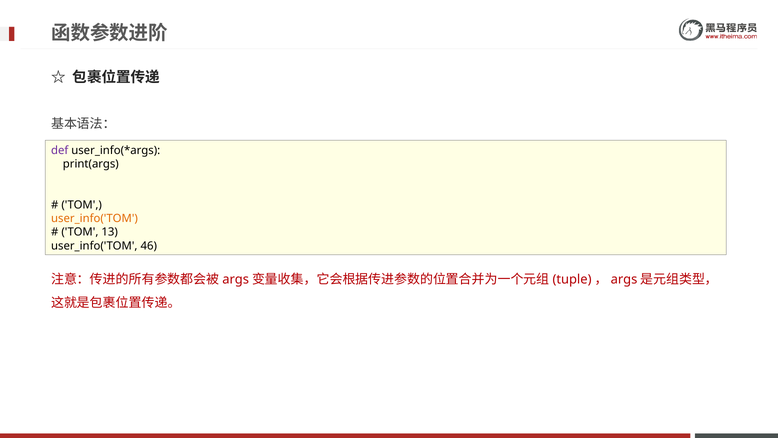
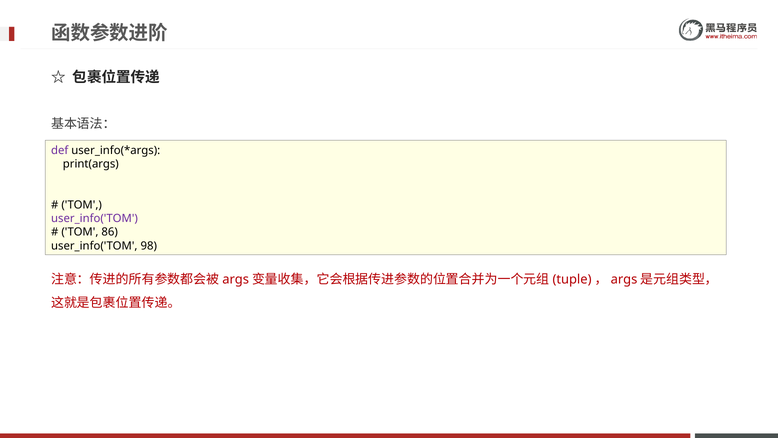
user_info('TOM colour: orange -> purple (94, 218)
13: 13 -> 86 (110, 232)
46: 46 -> 98 (149, 246)
